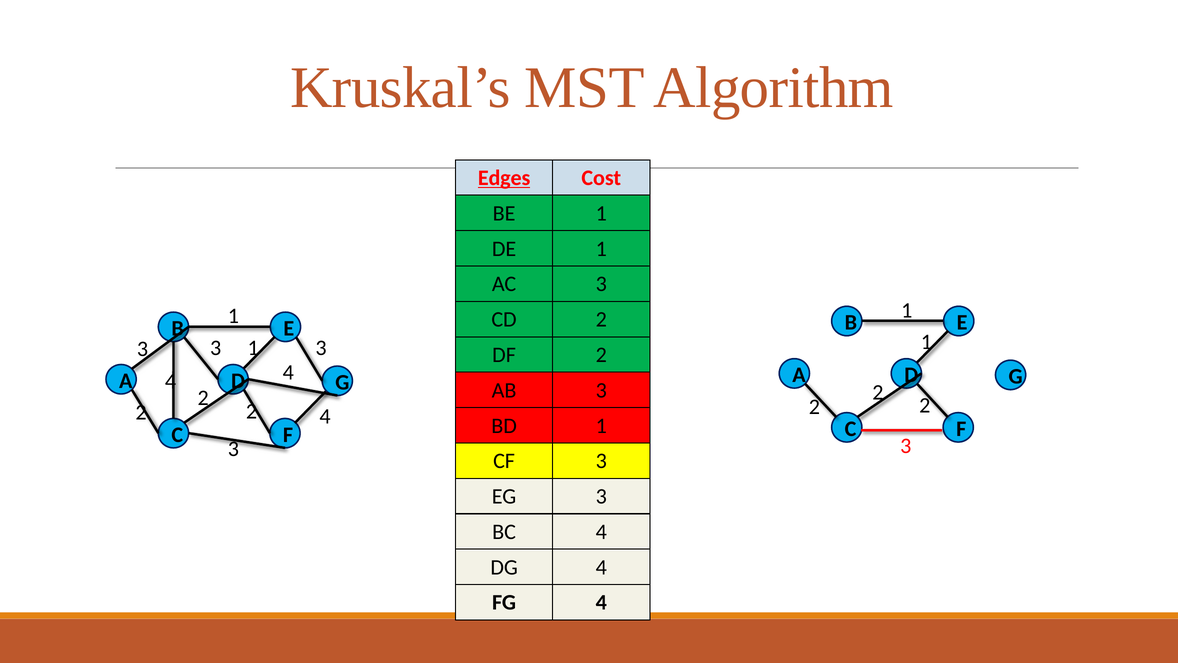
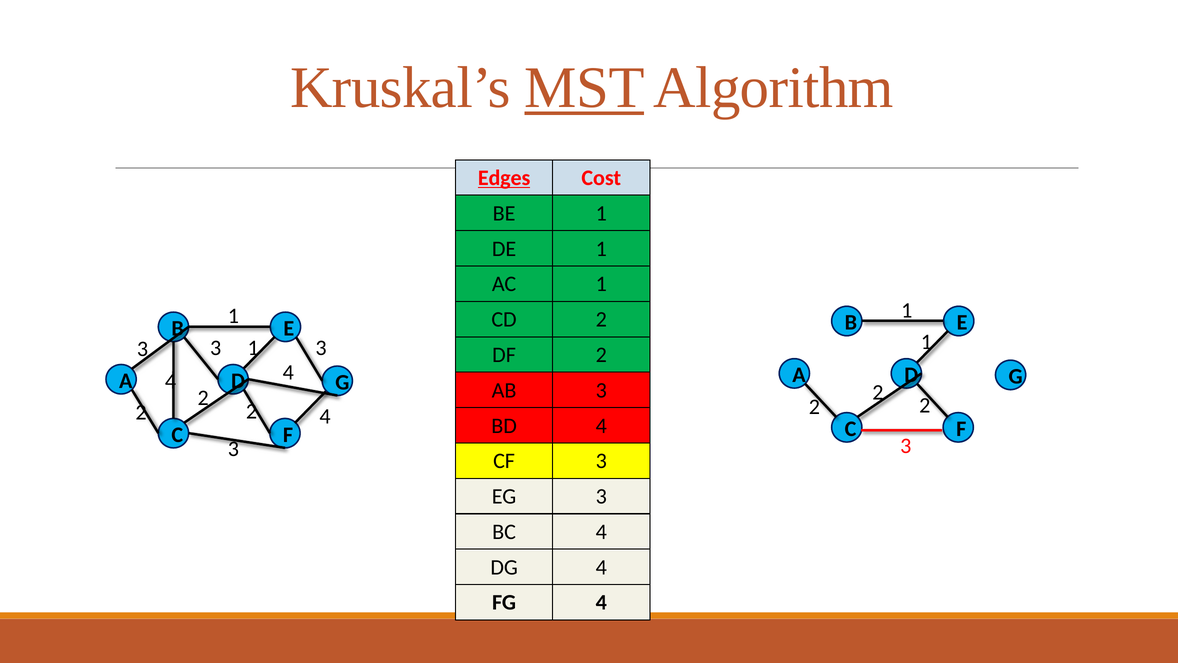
MST underline: none -> present (584, 88)
AC 3: 3 -> 1 (601, 284)
BD 1: 1 -> 4 (601, 425)
